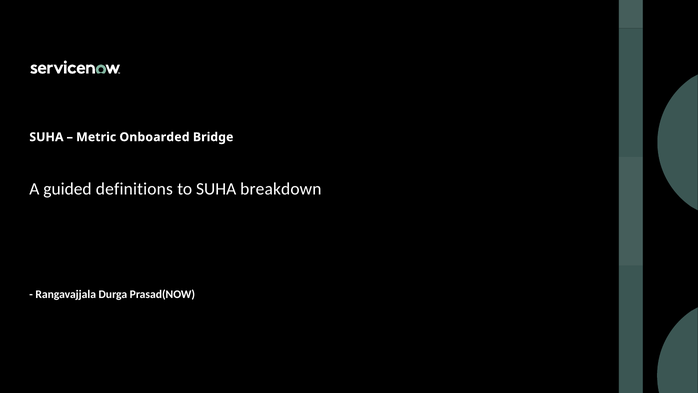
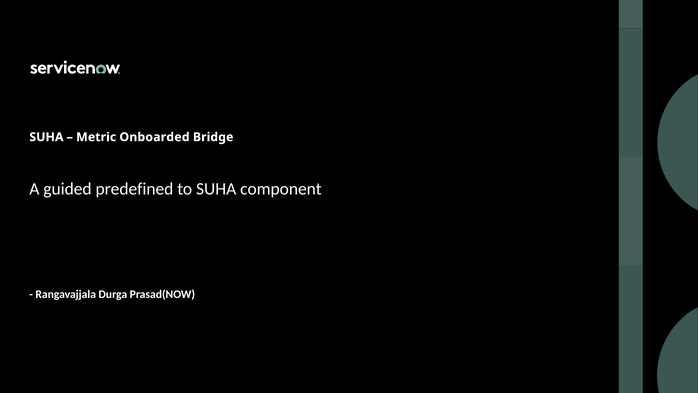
definitions: definitions -> predefined (134, 189)
breakdown: breakdown -> component (281, 189)
